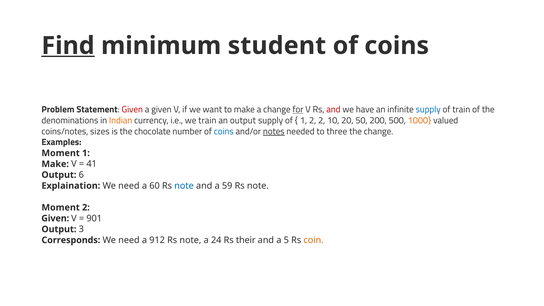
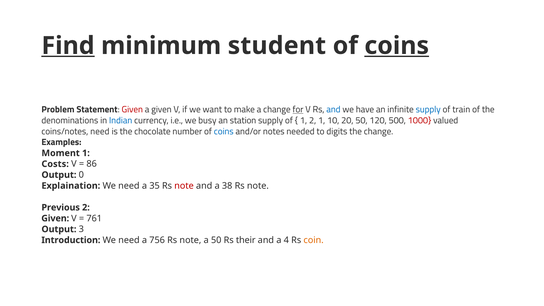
coins underline: none -> present (397, 46)
and colour: red -> blue (333, 110)
Indian colour: orange -> blue (121, 120)
we train: train -> busy (207, 120)
an output: output -> station (243, 120)
2 2: 2 -> 1 (322, 120)
200: 200 -> 120 (378, 120)
1000 colour: orange -> red (420, 120)
coins/notes sizes: sizes -> need (100, 131)
notes underline: present -> none (274, 131)
three: three -> digits (337, 131)
Make: Make -> Costs (55, 164)
41: 41 -> 86 (92, 164)
6: 6 -> 0 (81, 175)
60: 60 -> 35 (155, 186)
note colour: blue -> red (184, 186)
59: 59 -> 38 (227, 186)
Moment: Moment -> Previous (61, 207)
901: 901 -> 761 (94, 218)
Corresponds: Corresponds -> Introduction (71, 240)
912: 912 -> 756 (157, 240)
a 24: 24 -> 50 (216, 240)
5: 5 -> 4 (286, 240)
